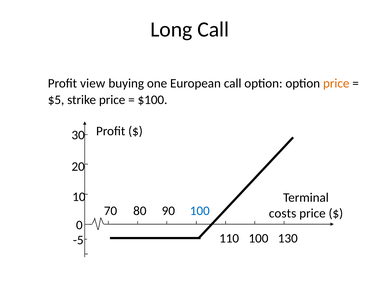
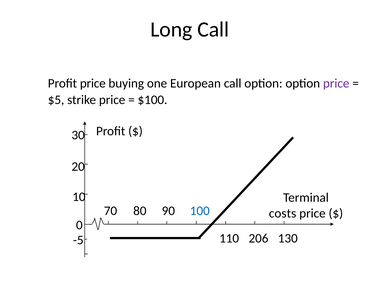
Profit view: view -> price (93, 83)
price colour: orange -> purple (336, 83)
110 100: 100 -> 206 (258, 239)
